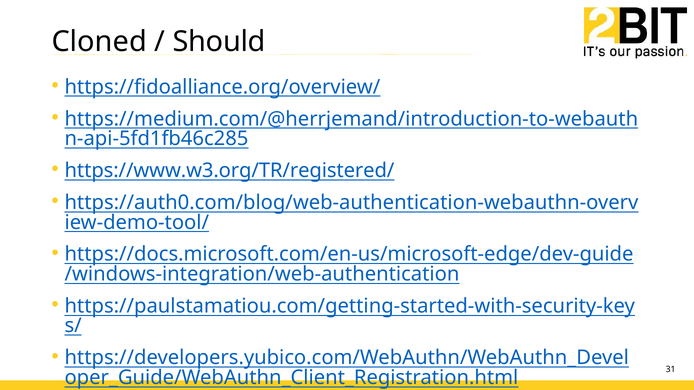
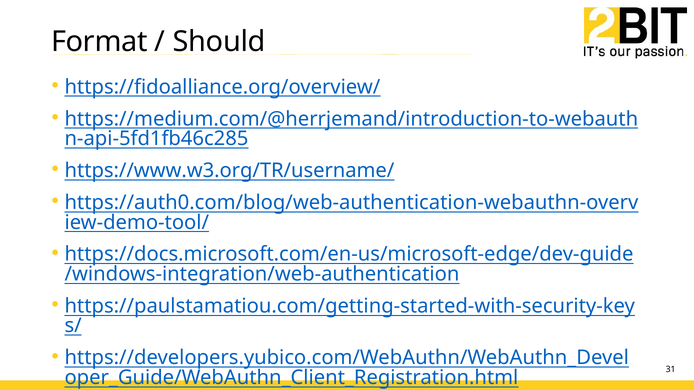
Cloned: Cloned -> Format (99, 42)
https://www.w3.org/TR/registered/: https://www.w3.org/TR/registered/ -> https://www.w3.org/TR/username/ (229, 171)
